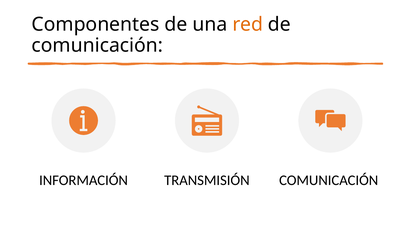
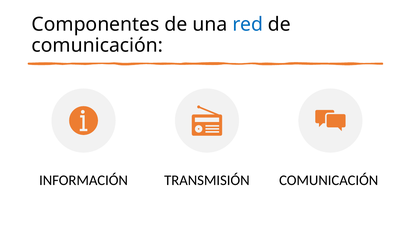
red colour: orange -> blue (248, 24)
